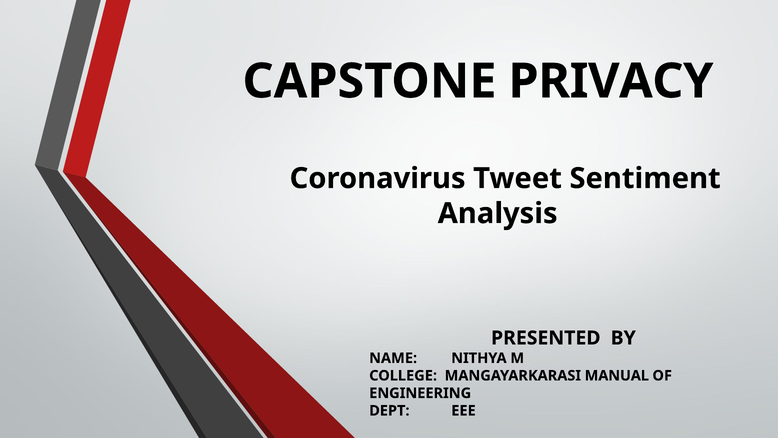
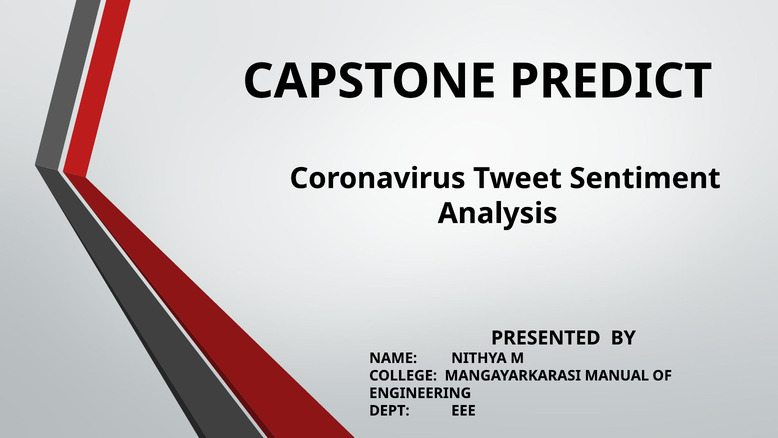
PRIVACY: PRIVACY -> PREDICT (611, 81)
